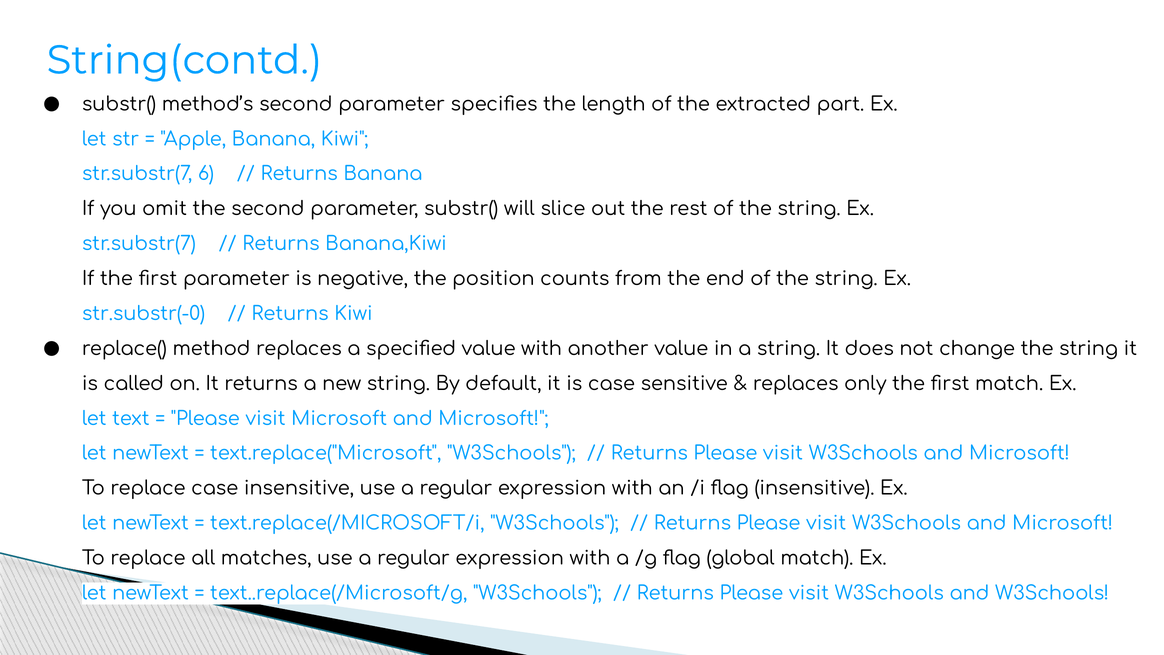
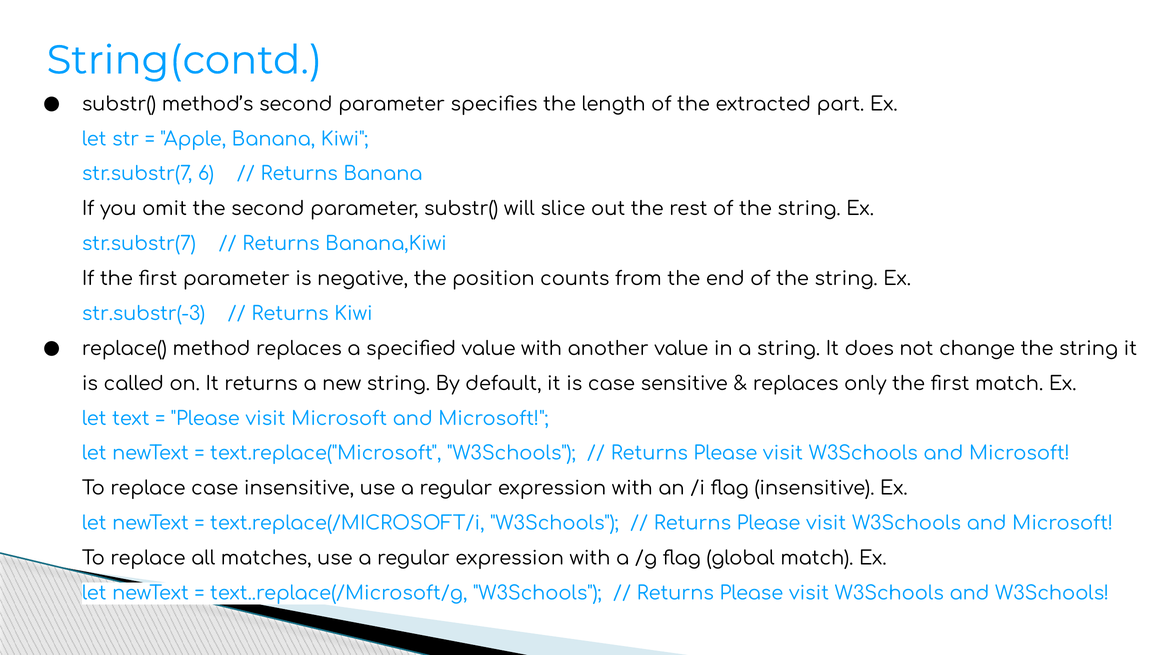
str.substr(-0: str.substr(-0 -> str.substr(-3 (144, 314)
